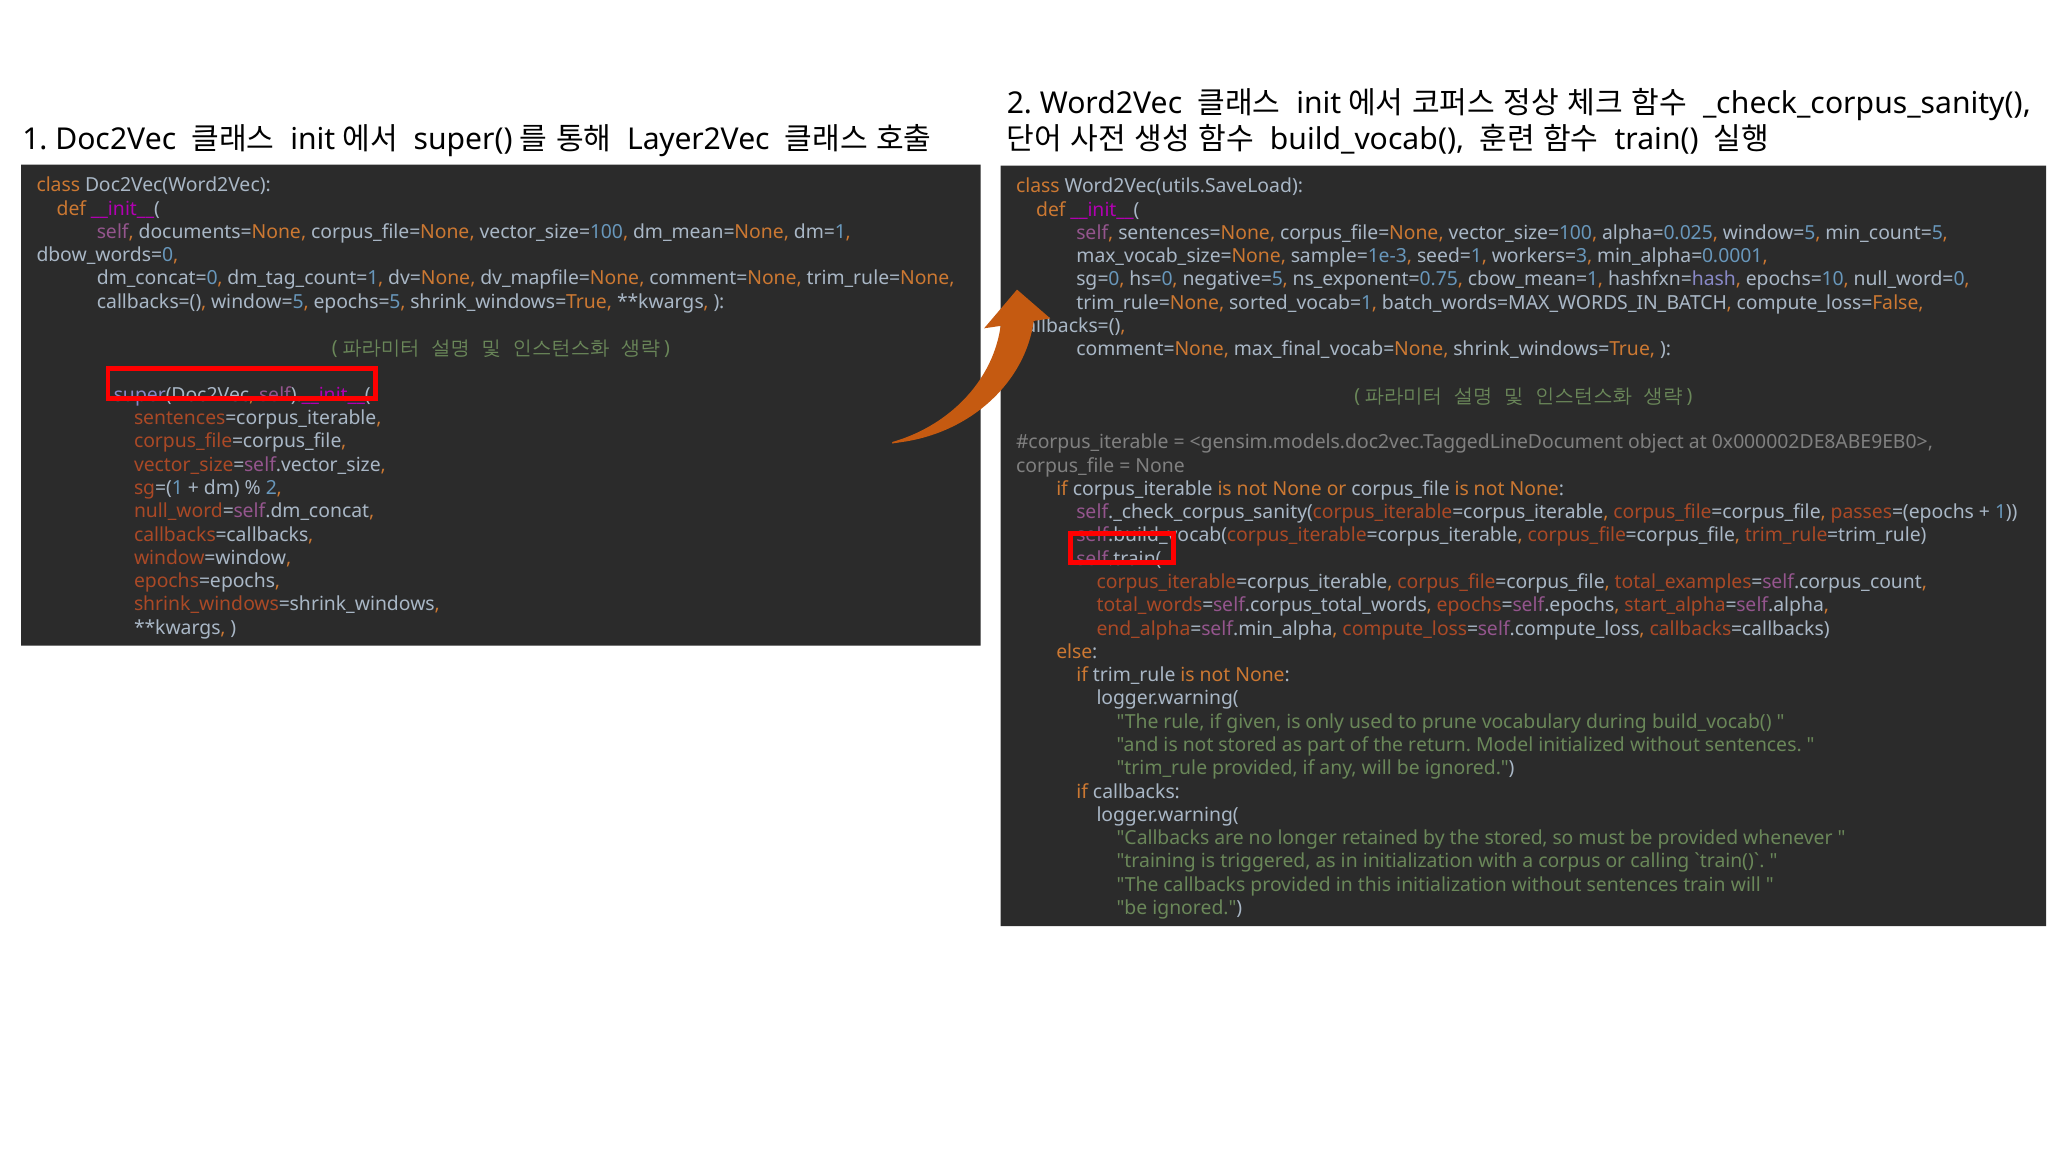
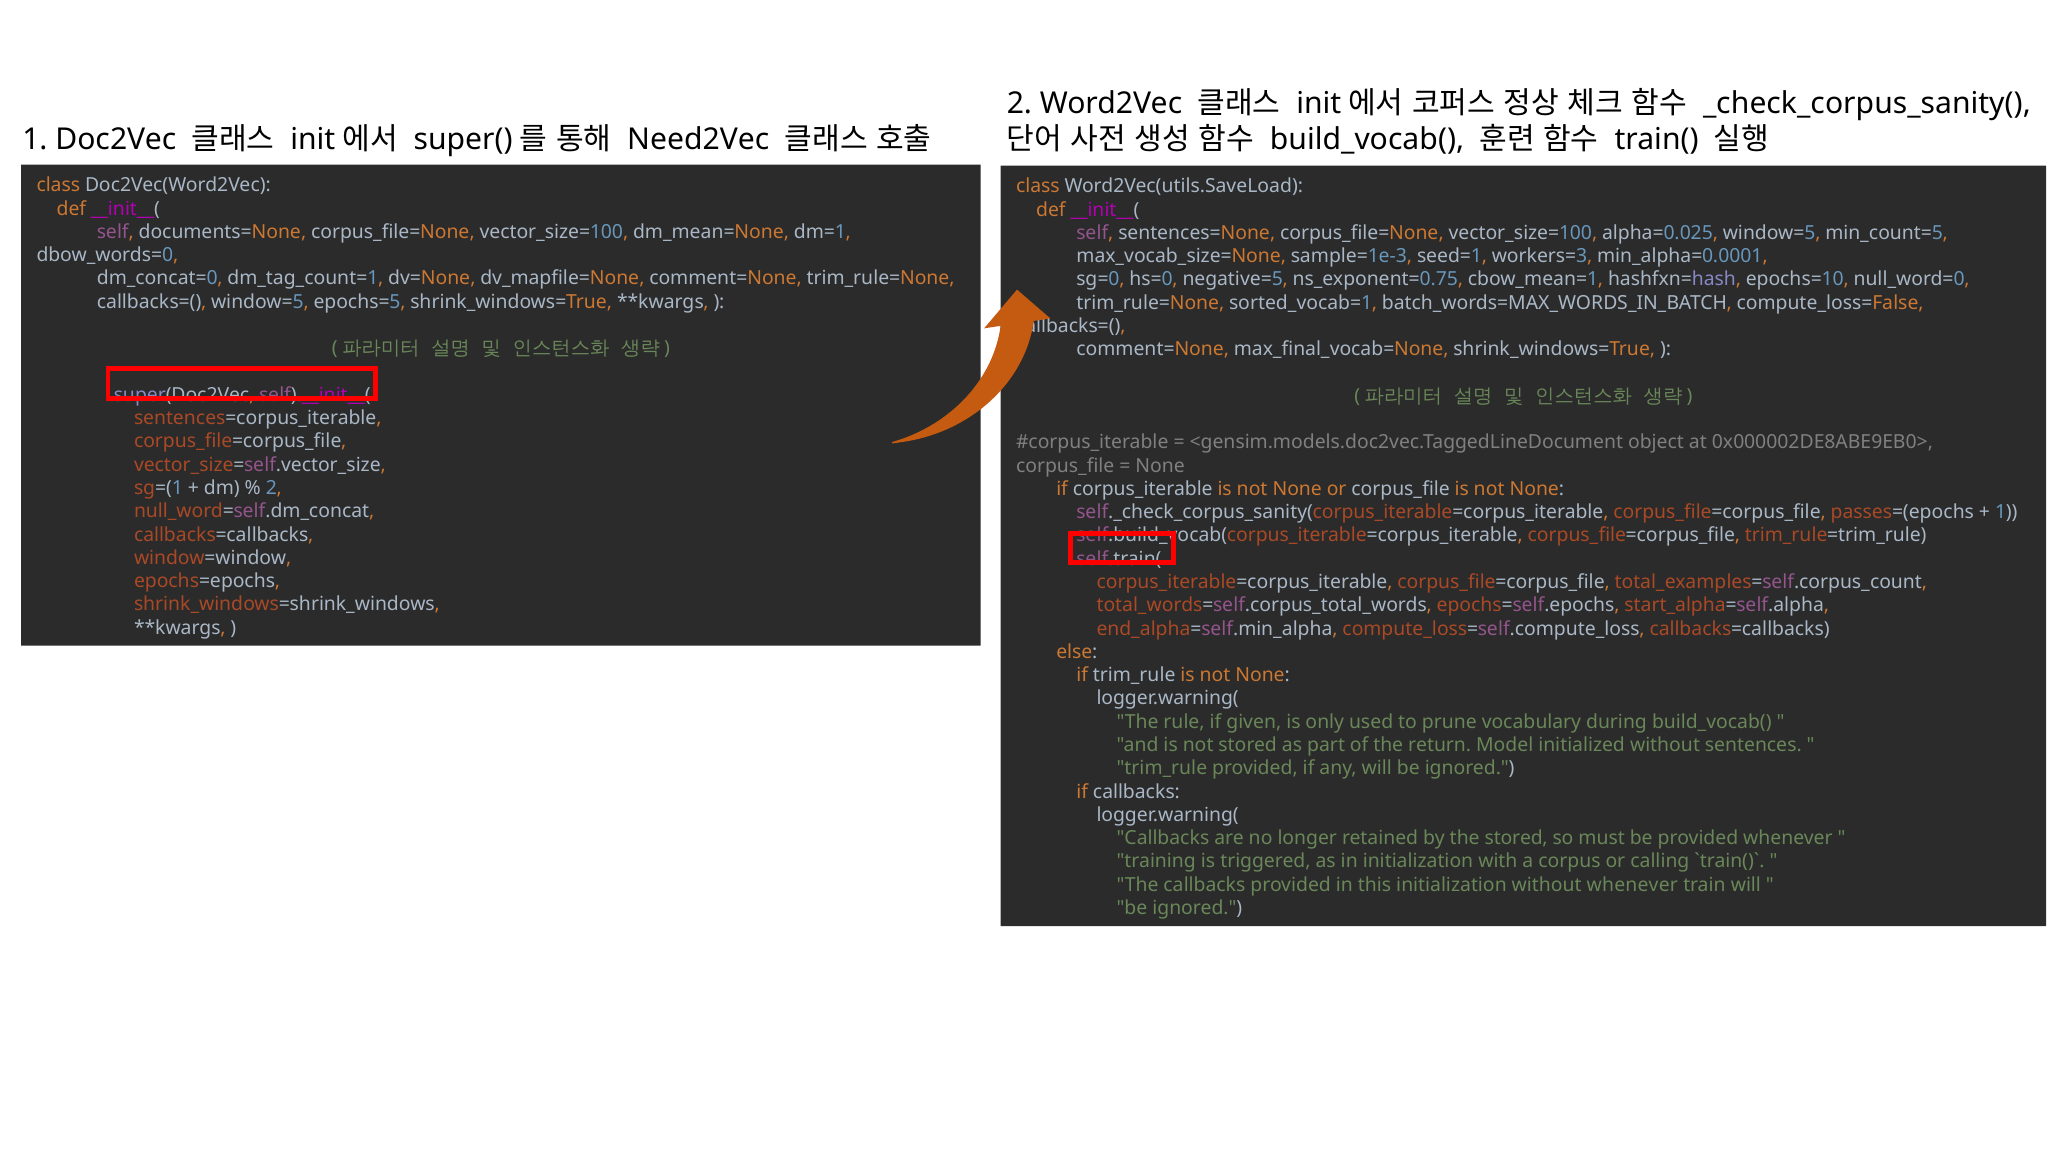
Layer2Vec: Layer2Vec -> Need2Vec (698, 140)
initialization without sentences: sentences -> whenever (1632, 885)
